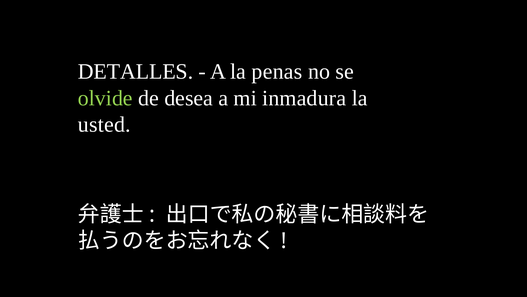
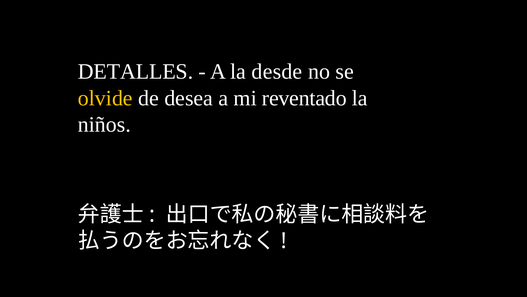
penas: penas -> desde (277, 72)
olvide colour: light green -> yellow (105, 98)
inmadura: inmadura -> reventado (304, 98)
usted: usted -> niños (104, 124)
